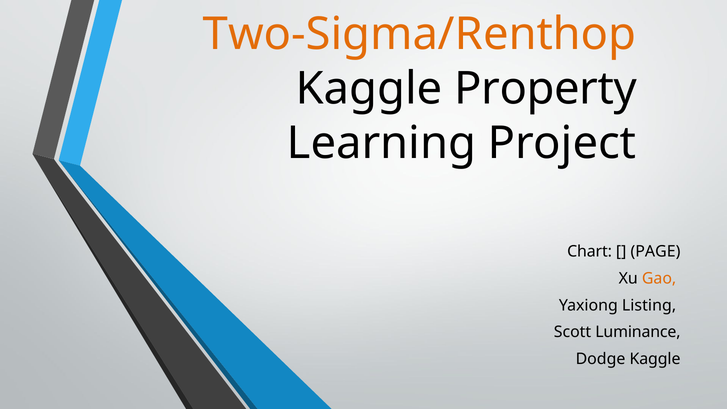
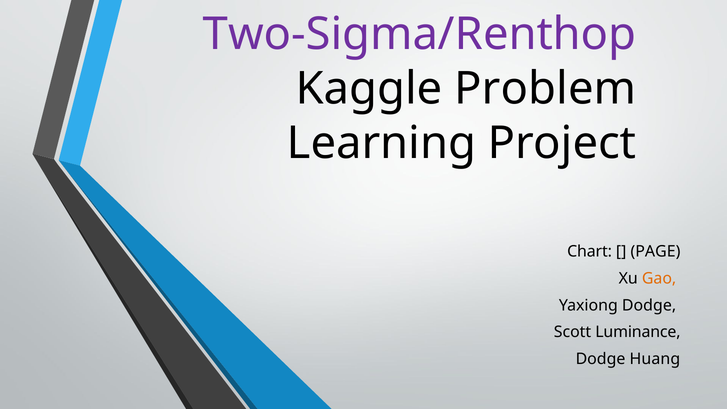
Two-Sigma/Renthop colour: orange -> purple (420, 34)
Property: Property -> Problem (545, 89)
Yaxiong Listing: Listing -> Dodge (649, 305)
Dodge Kaggle: Kaggle -> Huang (655, 359)
